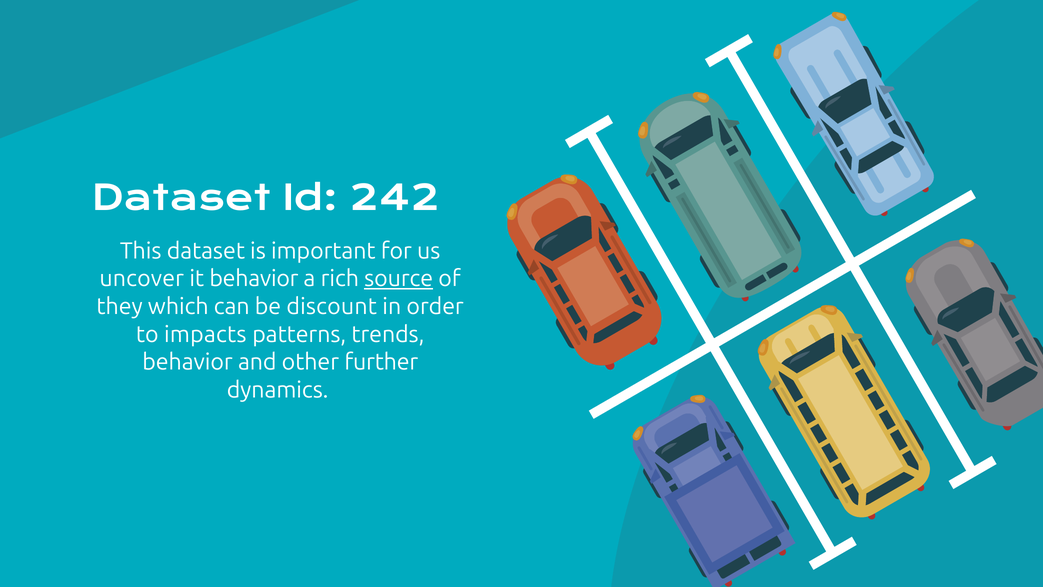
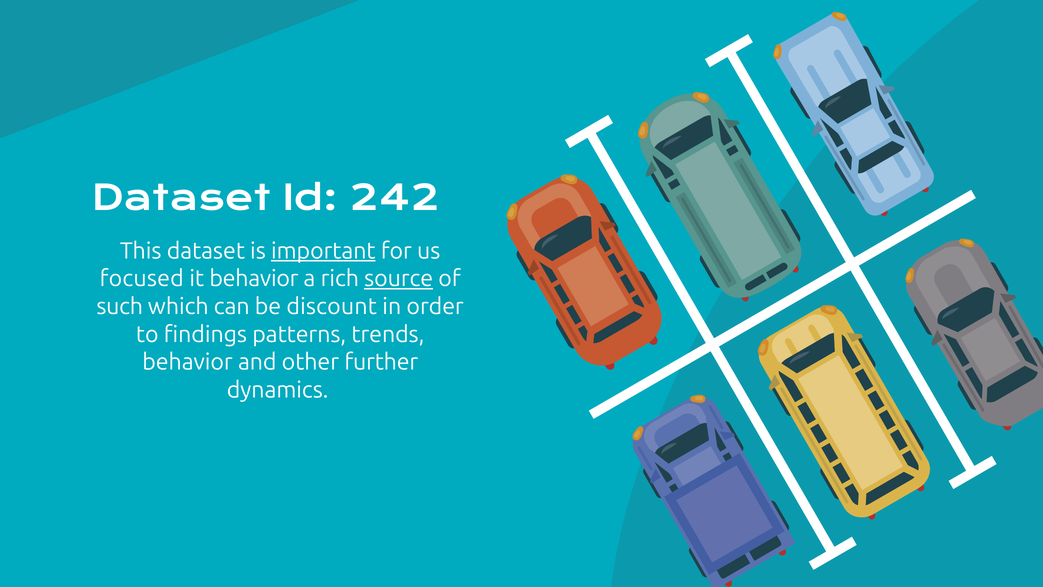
important underline: none -> present (323, 251)
uncover: uncover -> focused (142, 279)
they: they -> such (120, 306)
impacts: impacts -> findings (205, 334)
